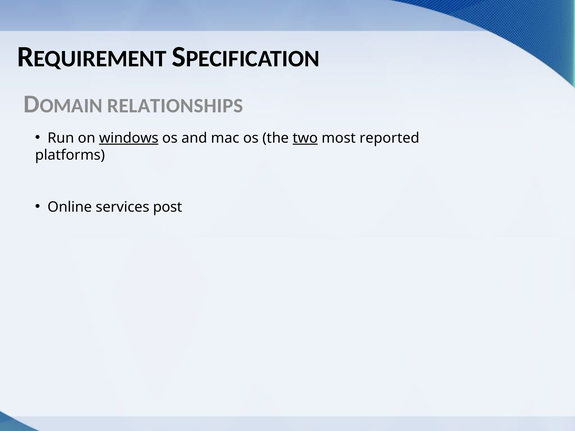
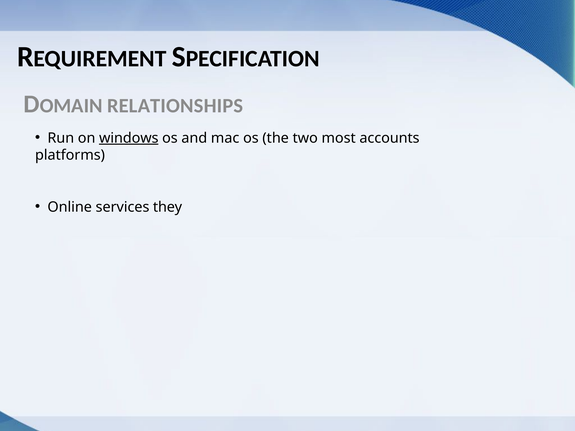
two underline: present -> none (305, 138)
reported: reported -> accounts (390, 138)
post: post -> they (168, 207)
